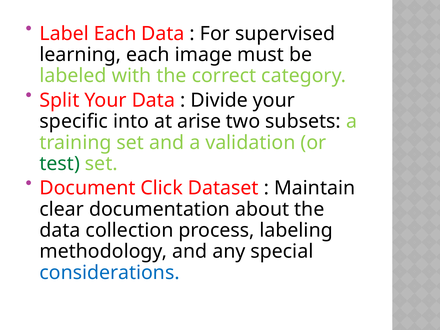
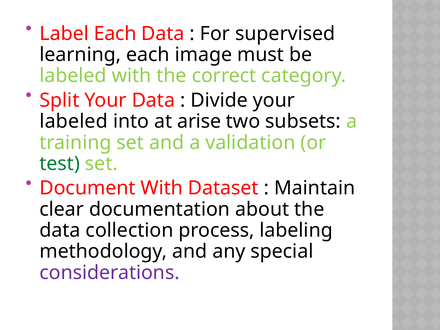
specific: specific -> labeled (74, 121)
Document Click: Click -> With (162, 188)
considerations colour: blue -> purple (110, 273)
